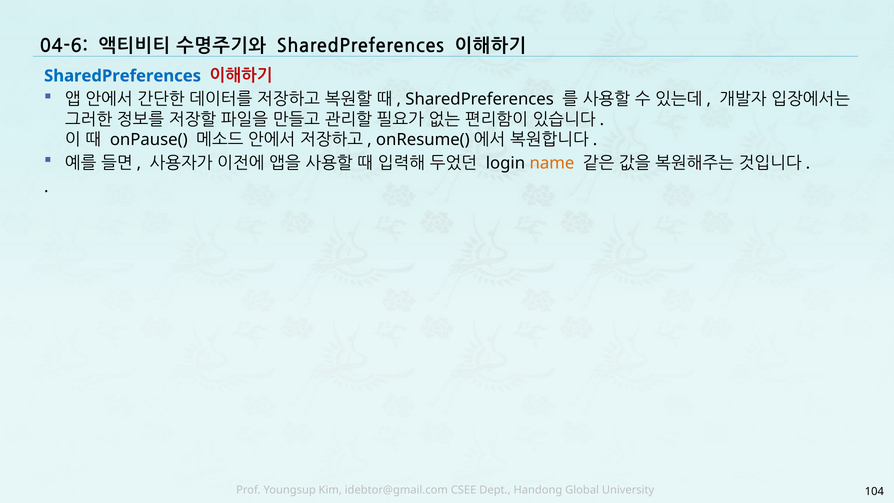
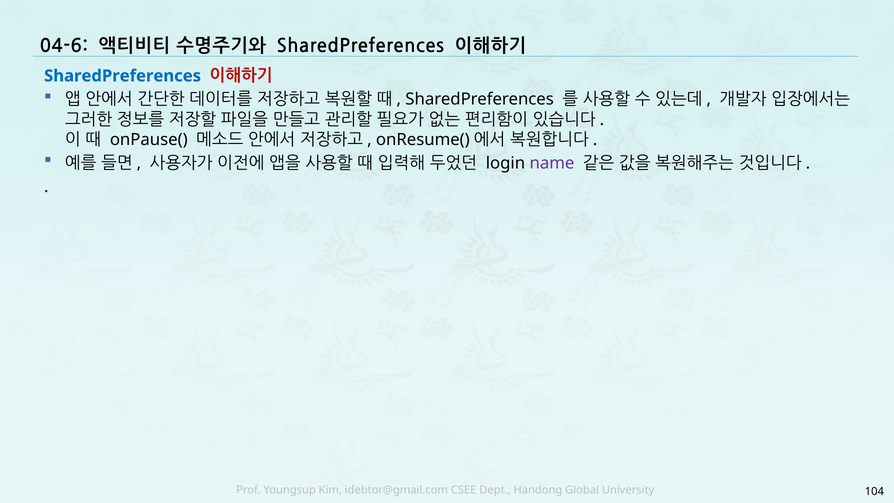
name colour: orange -> purple (552, 163)
